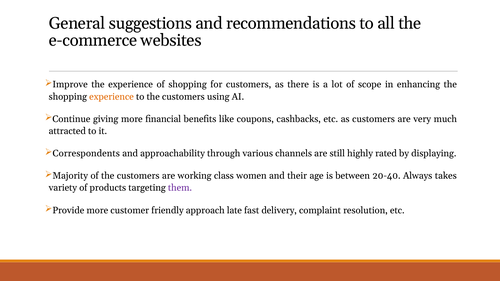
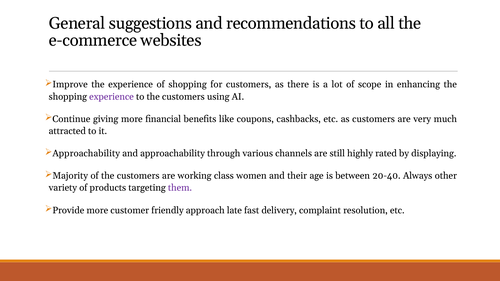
experience colour: orange -> purple (112, 97)
Correspondents: Correspondents -> Approachability (86, 154)
takes: takes -> other (446, 176)
